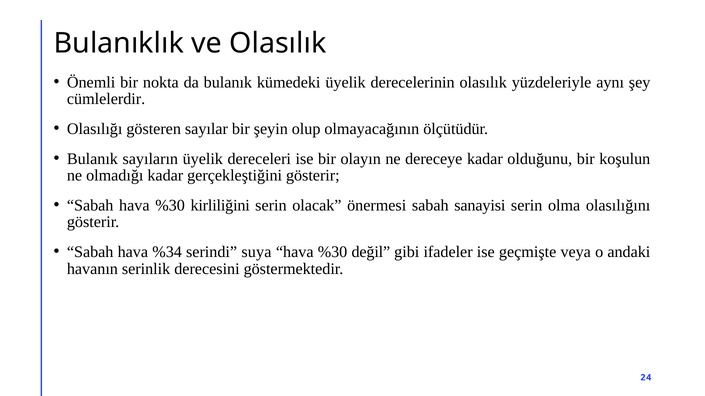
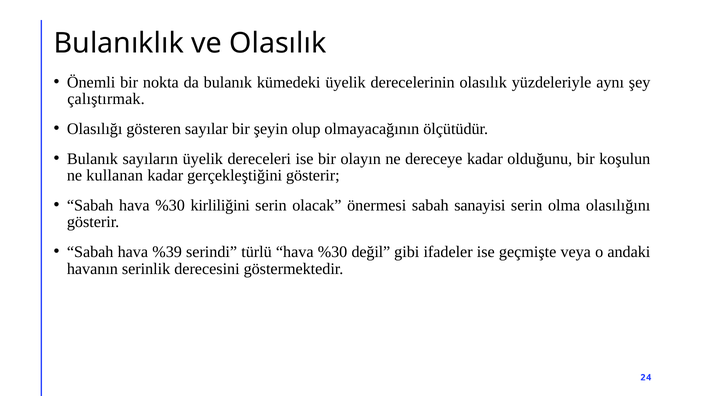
cümlelerdir: cümlelerdir -> çalıştırmak (106, 99)
olmadığı: olmadığı -> kullanan (115, 176)
%34: %34 -> %39 (167, 252)
suya: suya -> türlü (257, 252)
